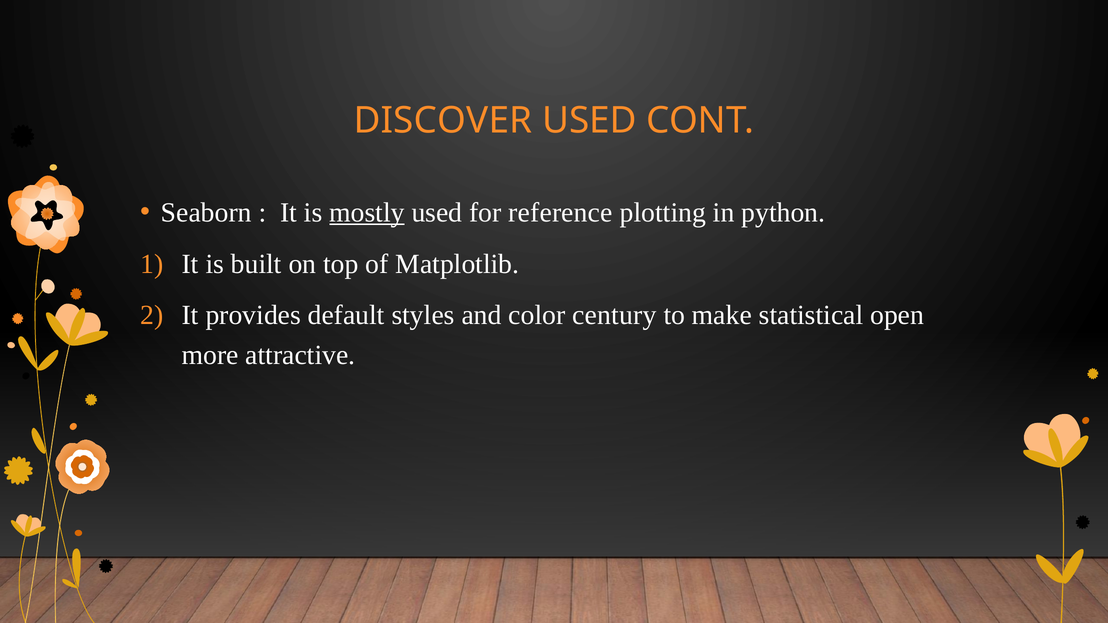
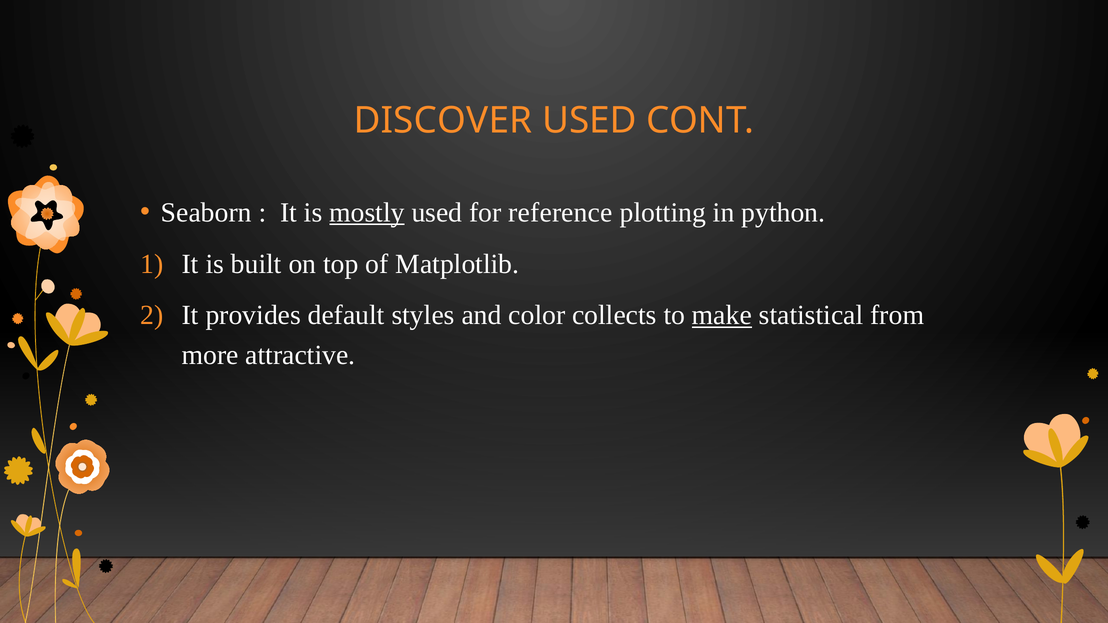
century: century -> collects (614, 315)
make underline: none -> present (722, 315)
open: open -> from (897, 315)
